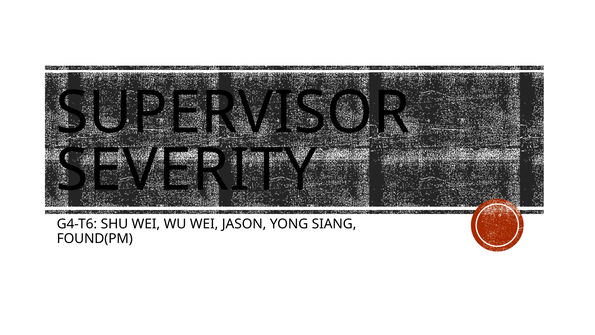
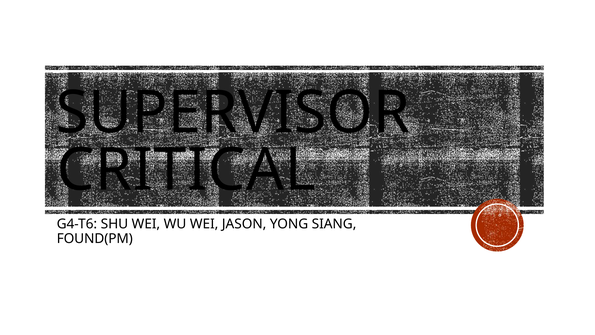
SEVERITY: SEVERITY -> CRITICAL (186, 170)
